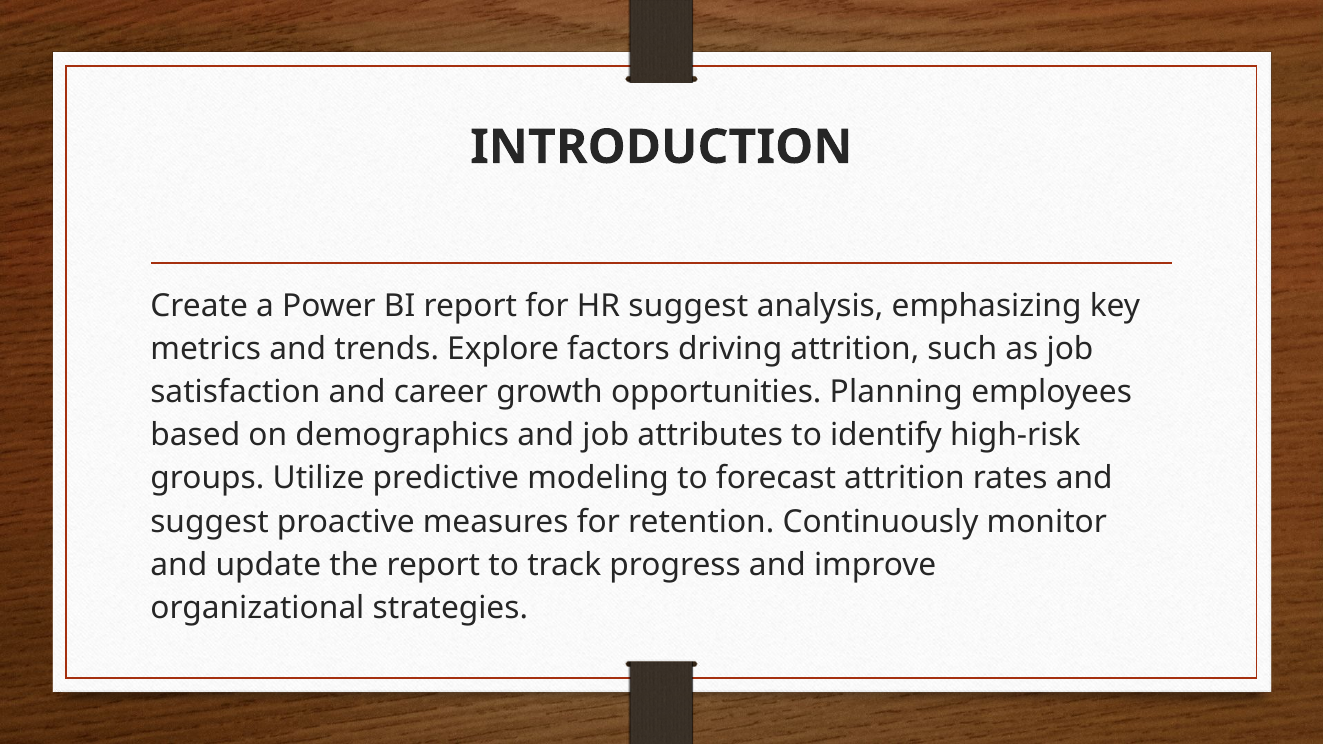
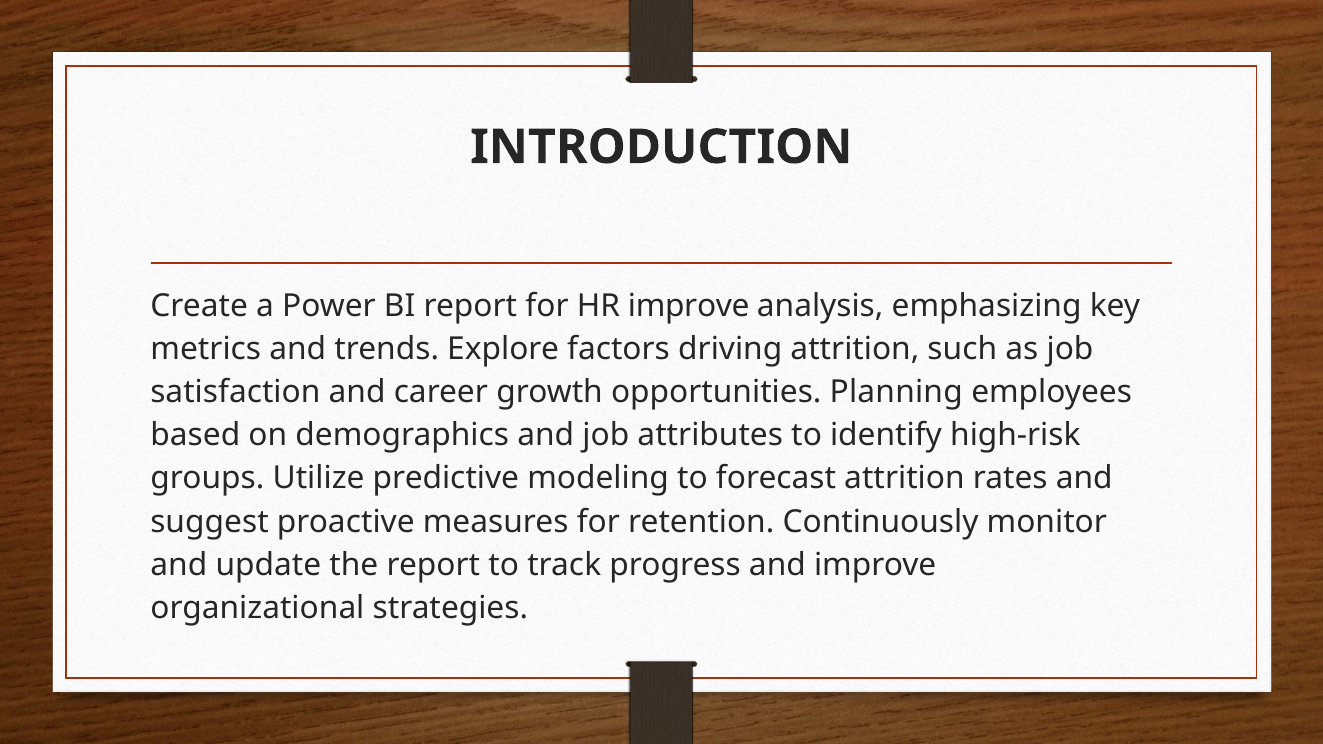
HR suggest: suggest -> improve (689, 306)
